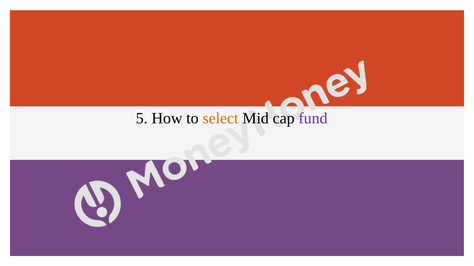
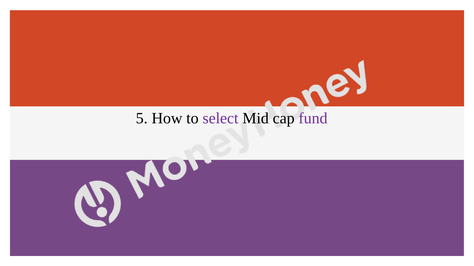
select colour: orange -> purple (221, 118)
